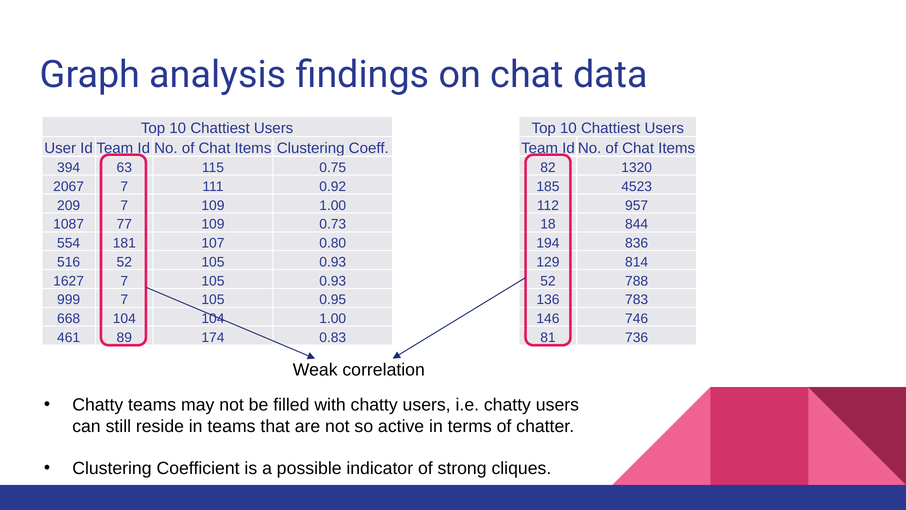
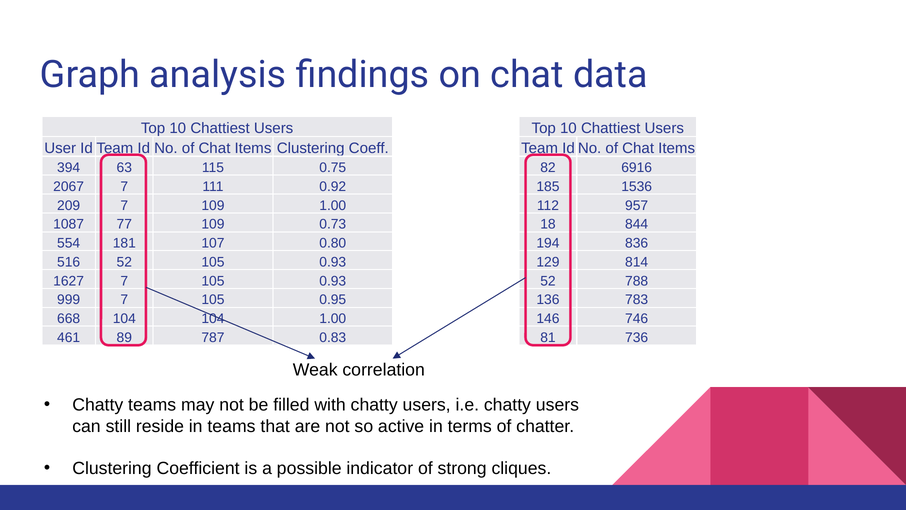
1320: 1320 -> 6916 (637, 168)
4523: 4523 -> 1536 (637, 186)
174: 174 -> 787 (213, 337)
